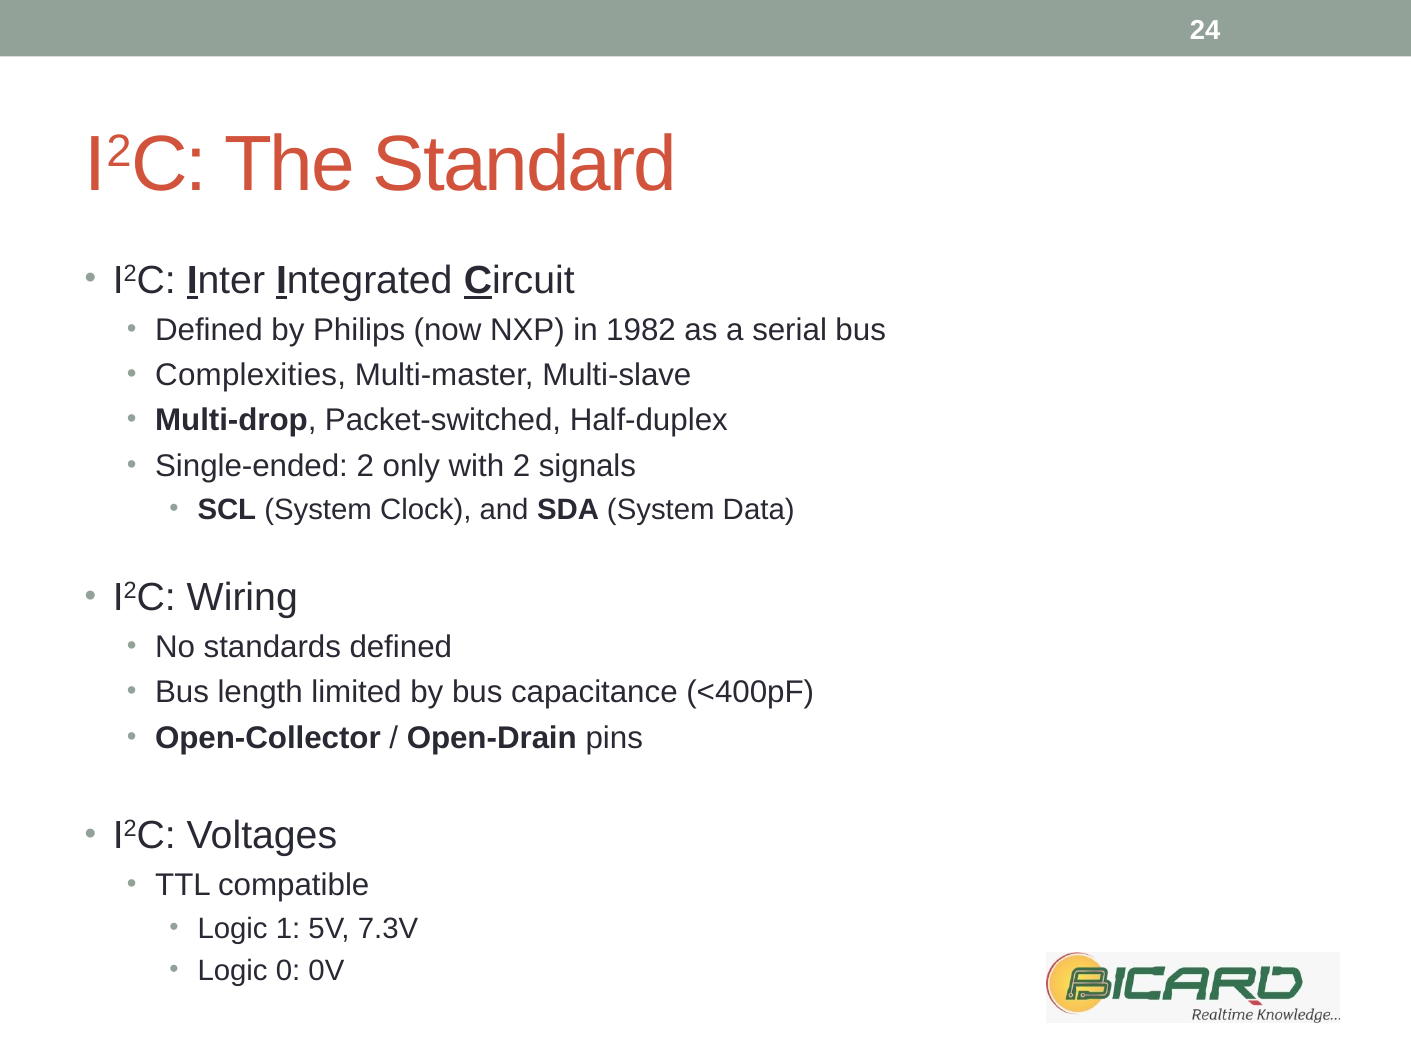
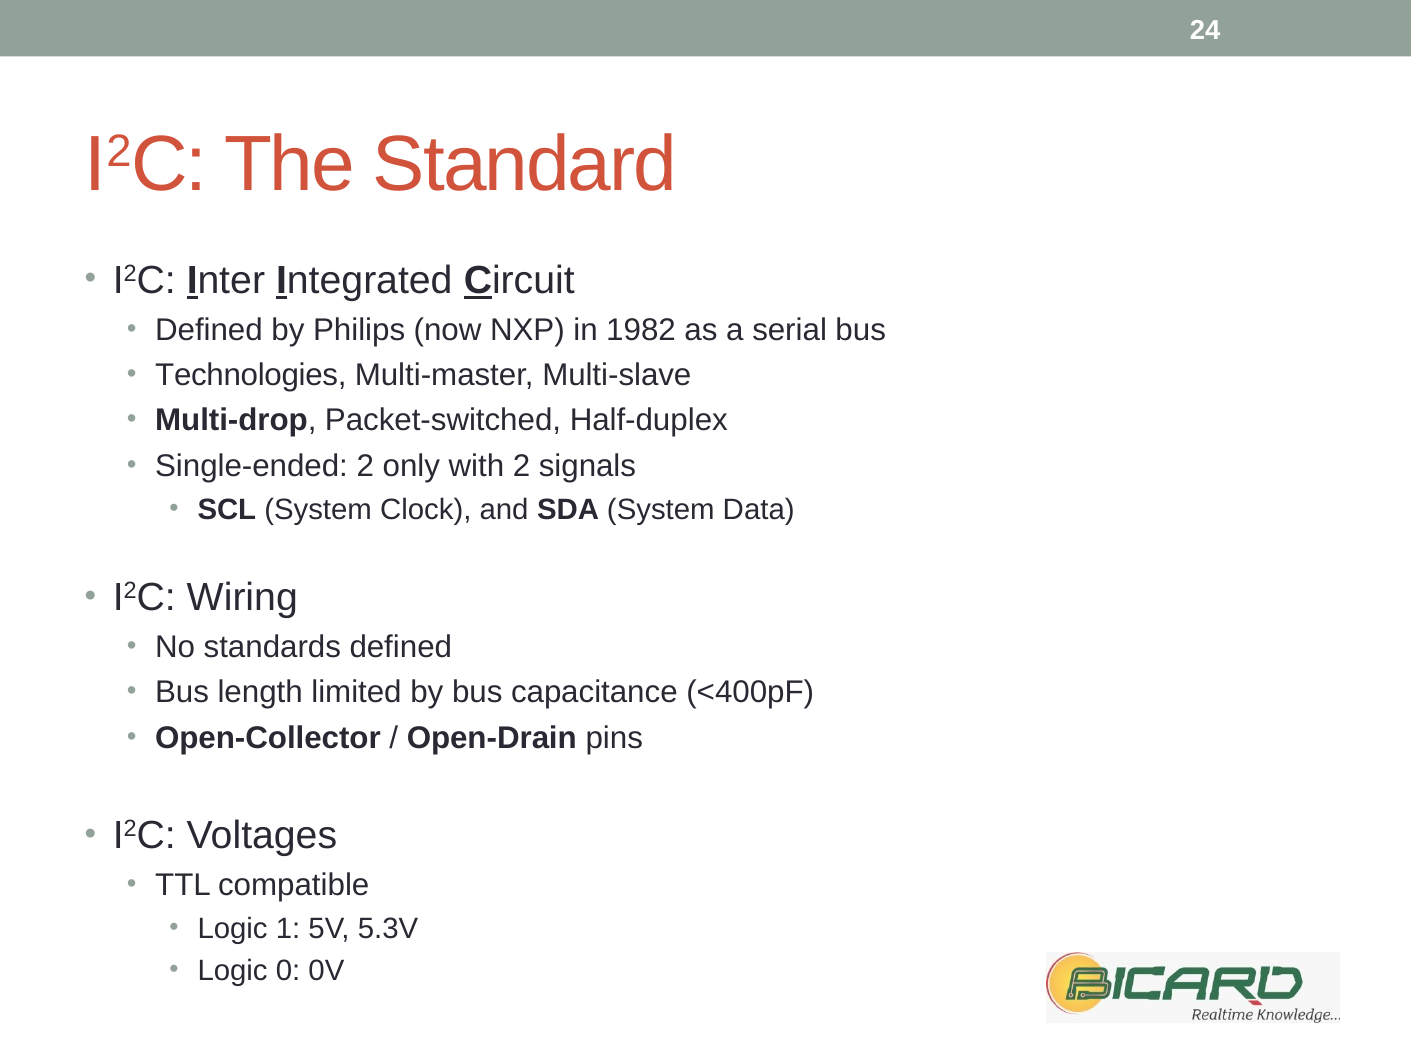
Complexities: Complexities -> Technologies (251, 375)
7.3V: 7.3V -> 5.3V (388, 929)
